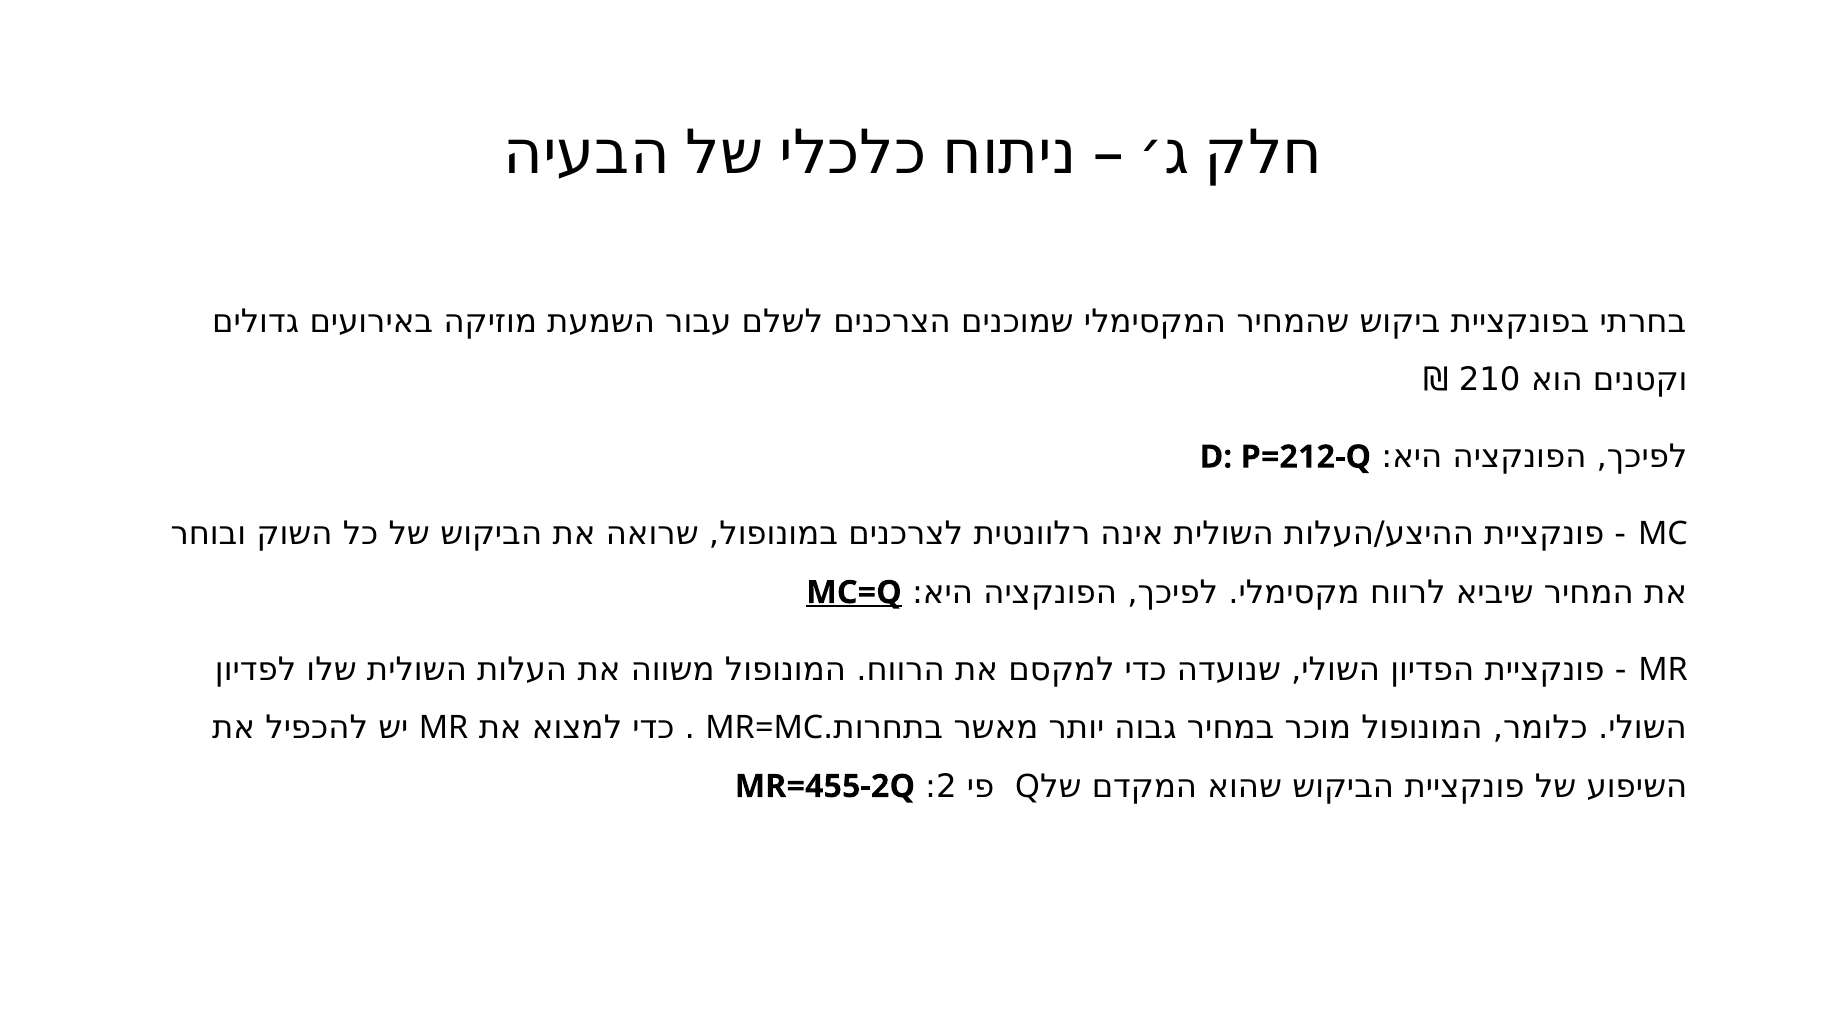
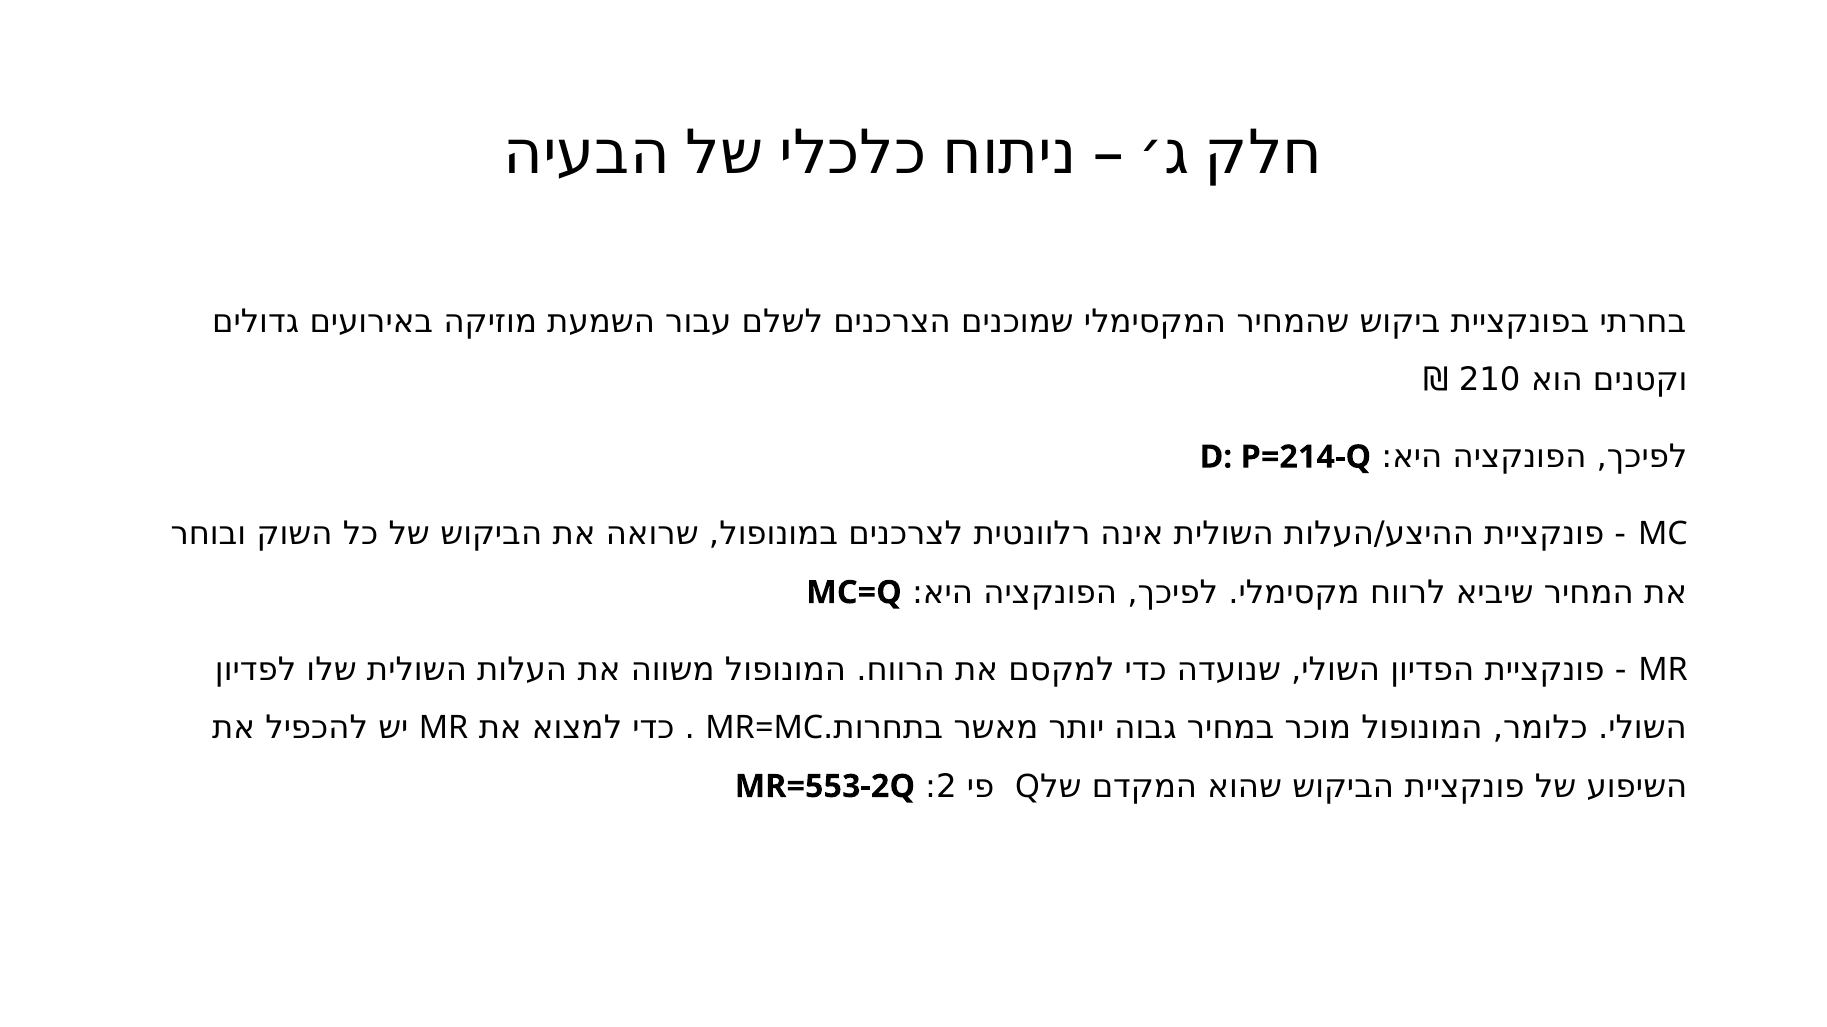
P=212-Q: P=212-Q -> P=214-Q (1306, 457)
MC=Q underline: present -> none (854, 593)
MR=455-2Q: MR=455-2Q -> MR=553-2Q (825, 787)
